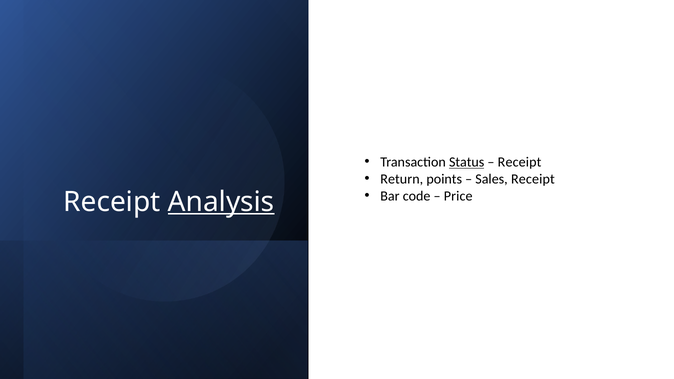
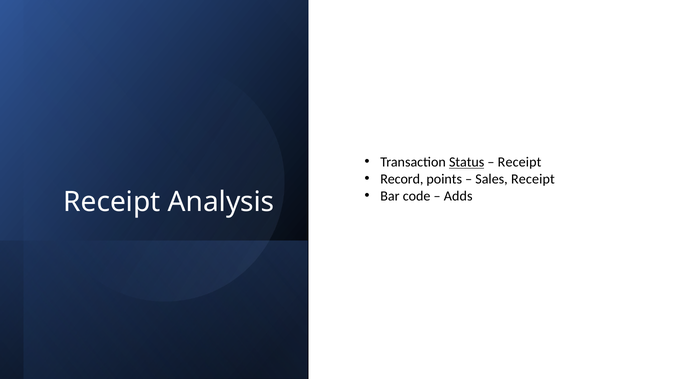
Return: Return -> Record (402, 179)
Price: Price -> Adds (458, 196)
Analysis underline: present -> none (221, 202)
